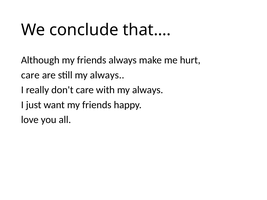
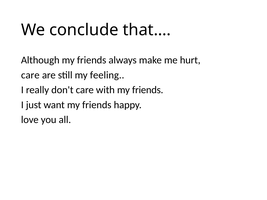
still my always: always -> feeling (107, 75)
with my always: always -> friends (148, 90)
